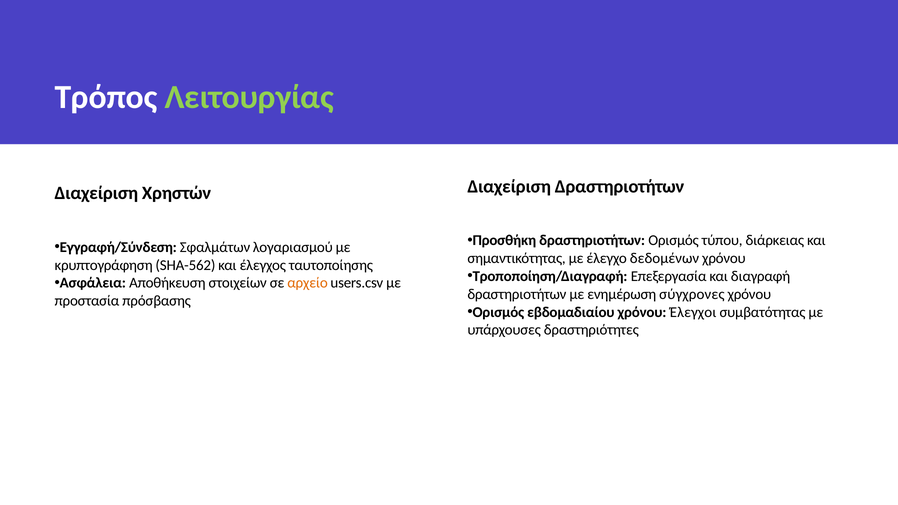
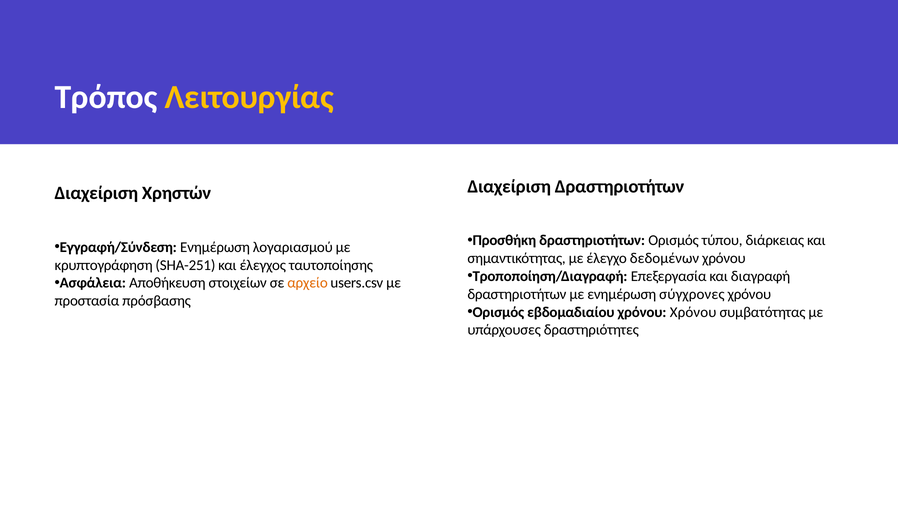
Λειτουργίας colour: light green -> yellow (249, 97)
Εγγραφή/Σύνδεση Σφαλμάτων: Σφαλμάτων -> Ενημέρωση (215, 247)
SHA-562: SHA-562 -> SHA-251 (185, 265)
χρόνου Έλεγχοι: Έλεγχοι -> Χρόνου (693, 312)
